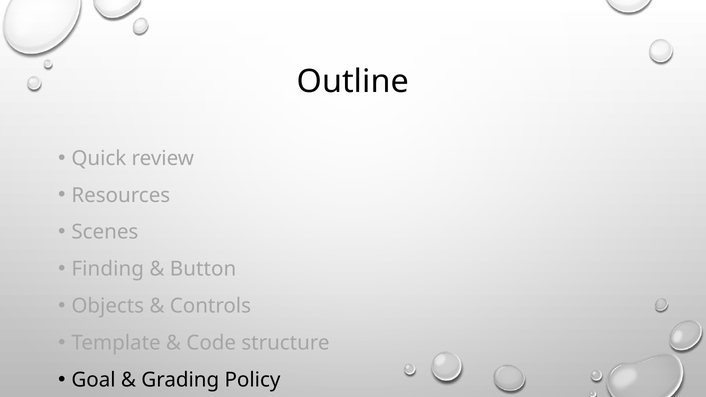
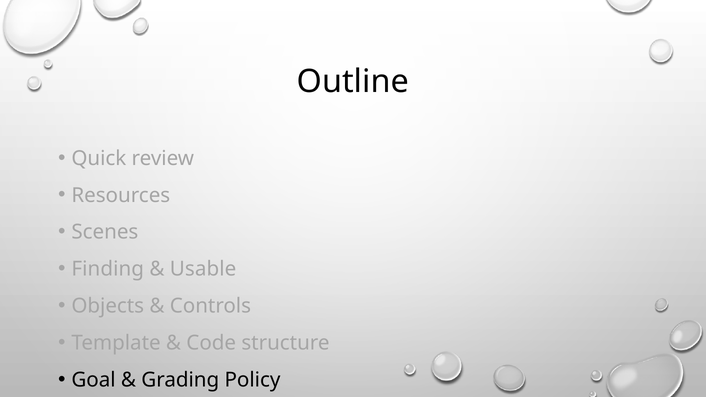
Button: Button -> Usable (203, 269)
